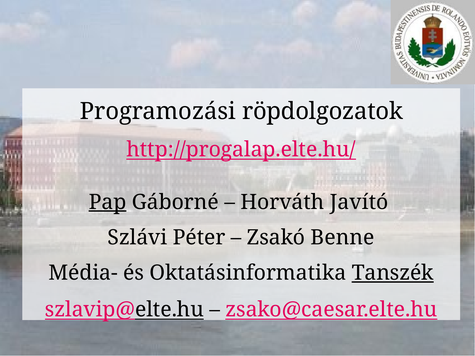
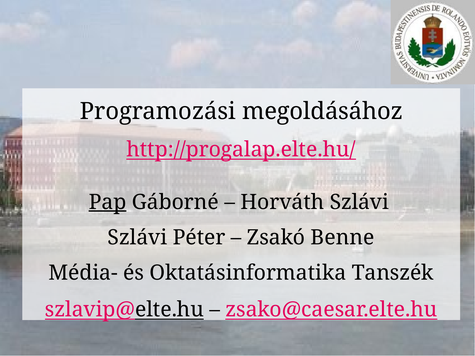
röpdolgozatok: röpdolgozatok -> megoldásához (322, 111)
Horváth Javító: Javító -> Szlávi (359, 202)
Tanszék underline: present -> none (393, 273)
